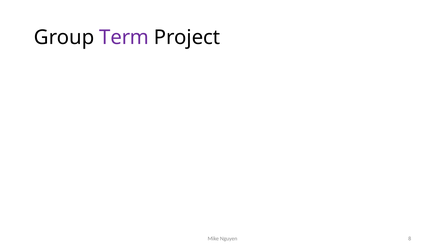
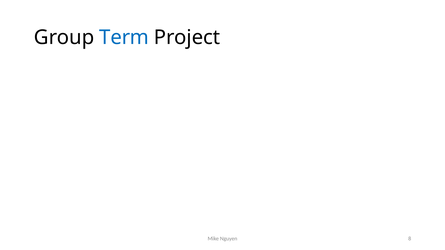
Term colour: purple -> blue (124, 37)
